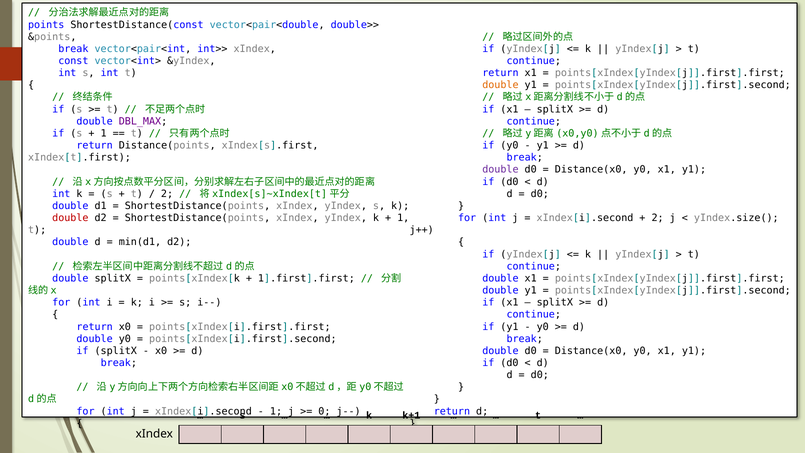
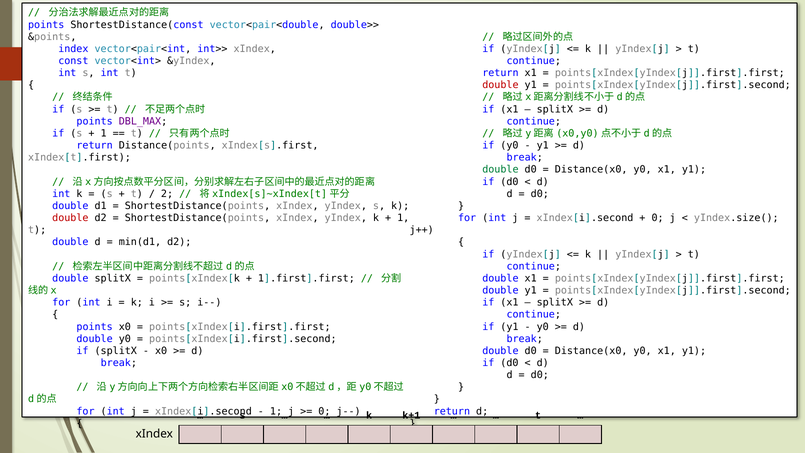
break: break -> index (73, 49)
double colour: orange -> red (500, 85)
double: double -> points (95, 121)
double colour: purple -> green (500, 170)
2: 2 -> 0 (658, 218)
return: return -> points (95, 327)
